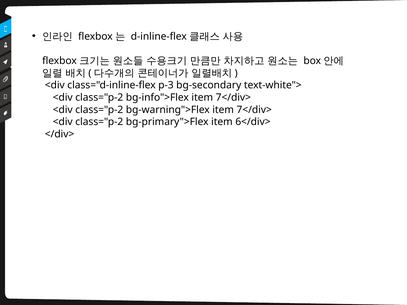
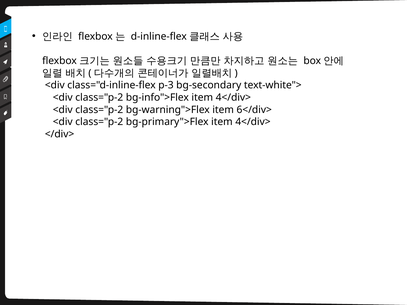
bg-info">Flex item 7</div>: 7</div> -> 4</div> (233, 98)
bg-warning">Flex item 7</div>: 7</div> -> 6</div> (254, 110)
bg-primary">Flex item 6</div>: 6</div> -> 4</div> (253, 122)
